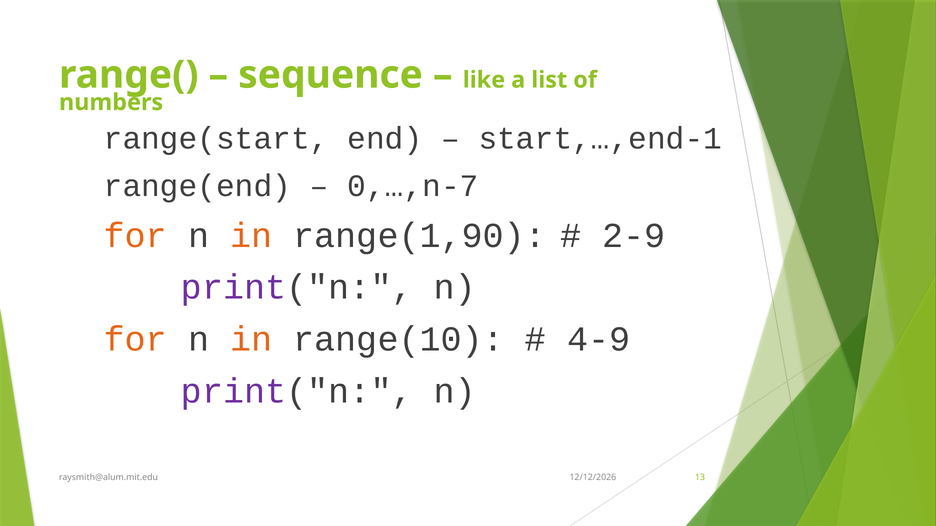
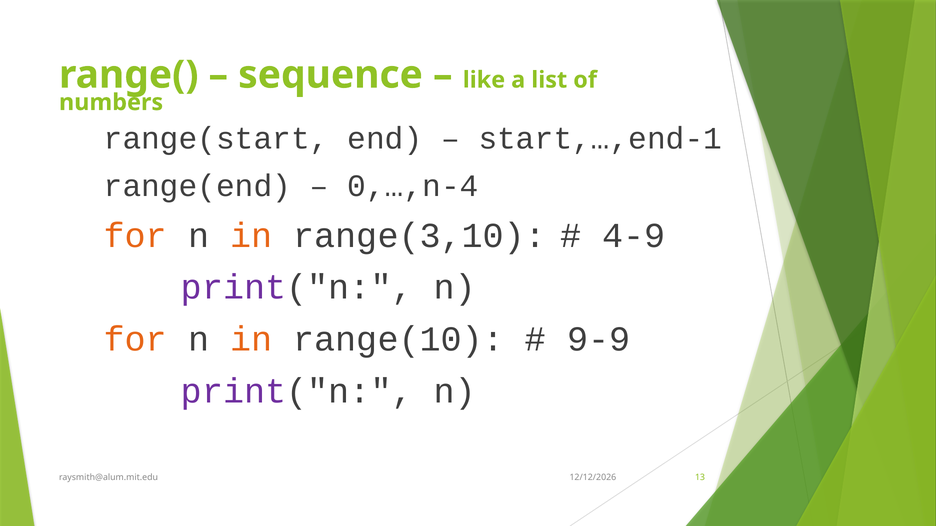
0,…,n-7: 0,…,n-7 -> 0,…,n-4 (413, 186)
range(1,90: range(1,90 -> range(3,10 (420, 236)
2-9: 2-9 -> 4-9 (634, 236)
4-9: 4-9 -> 9-9 (599, 339)
